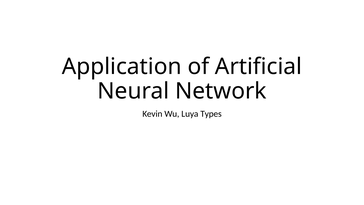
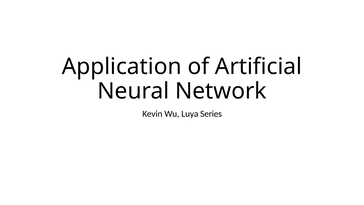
Types: Types -> Series (211, 114)
